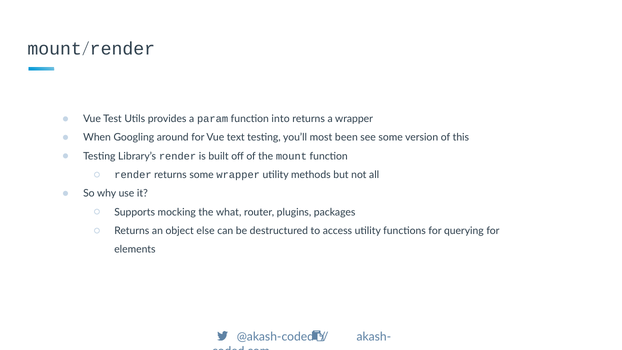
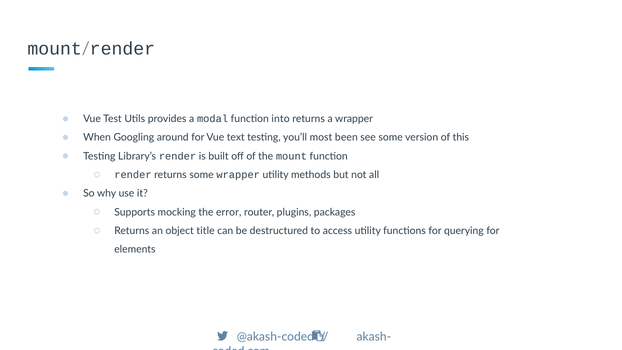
param: param -> modal (213, 119)
what: what -> error (229, 212)
else: else -> title (206, 231)
